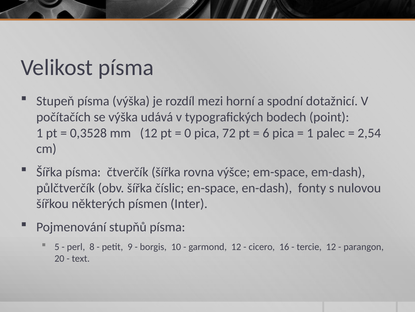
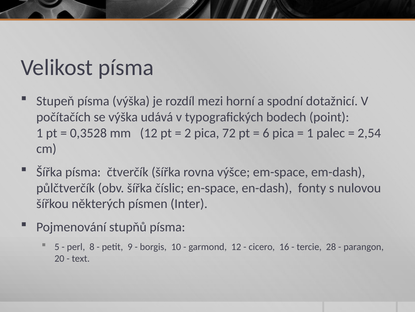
0: 0 -> 2 (188, 133)
tercie 12: 12 -> 28 (331, 246)
